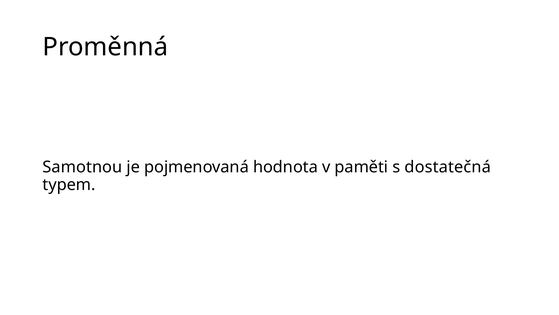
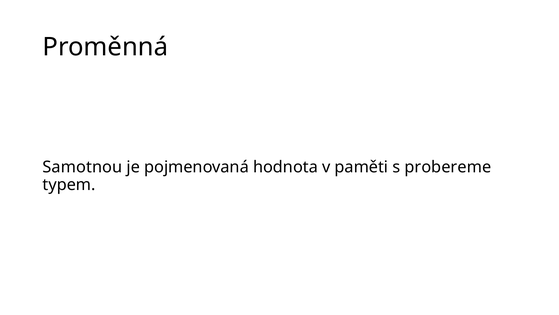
dostatečná: dostatečná -> probereme (448, 167)
